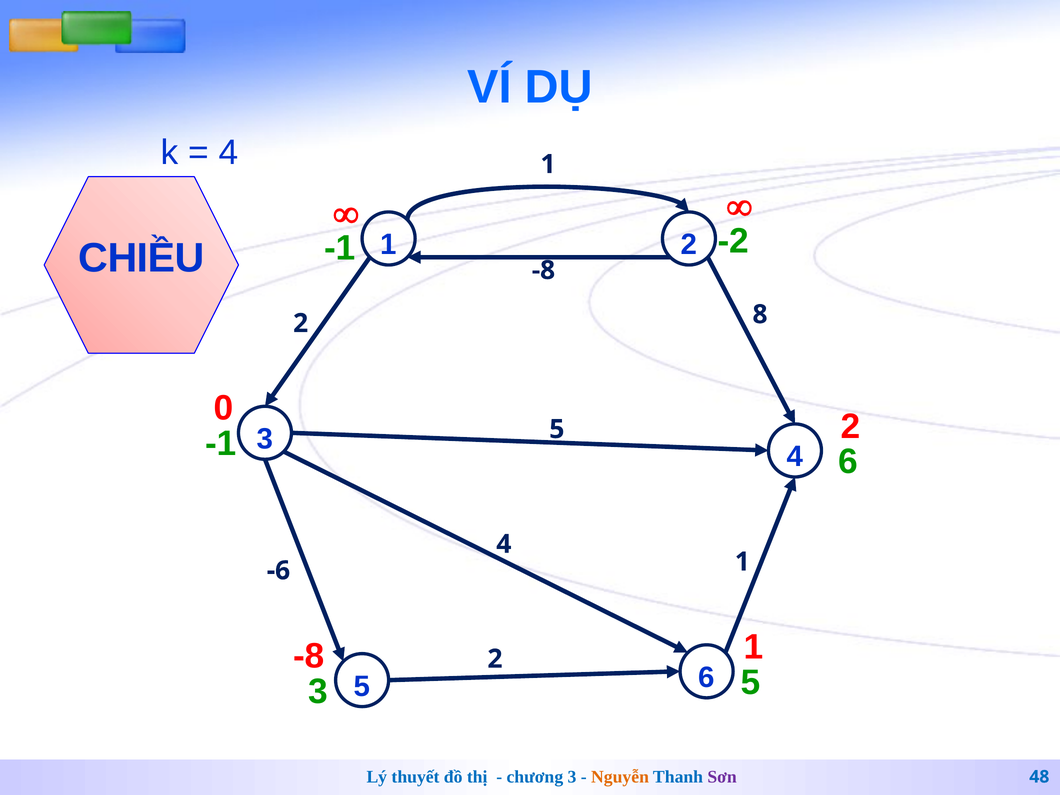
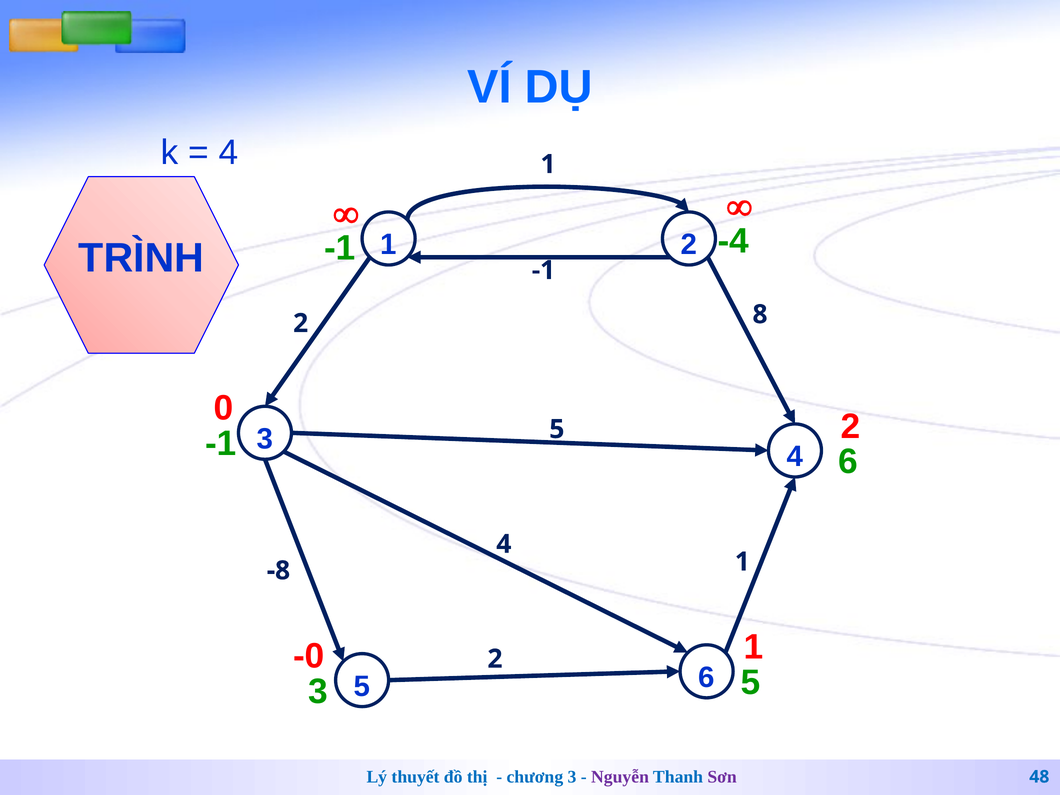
-2: -2 -> -4 (733, 241)
CHIỀU: CHIỀU -> TRÌNH (141, 258)
-8: -8 -> -1 (543, 270)
-6: -6 -> -8 (278, 571)
-8: -8 -> -0 (309, 656)
Nguyễn colour: orange -> purple (620, 777)
